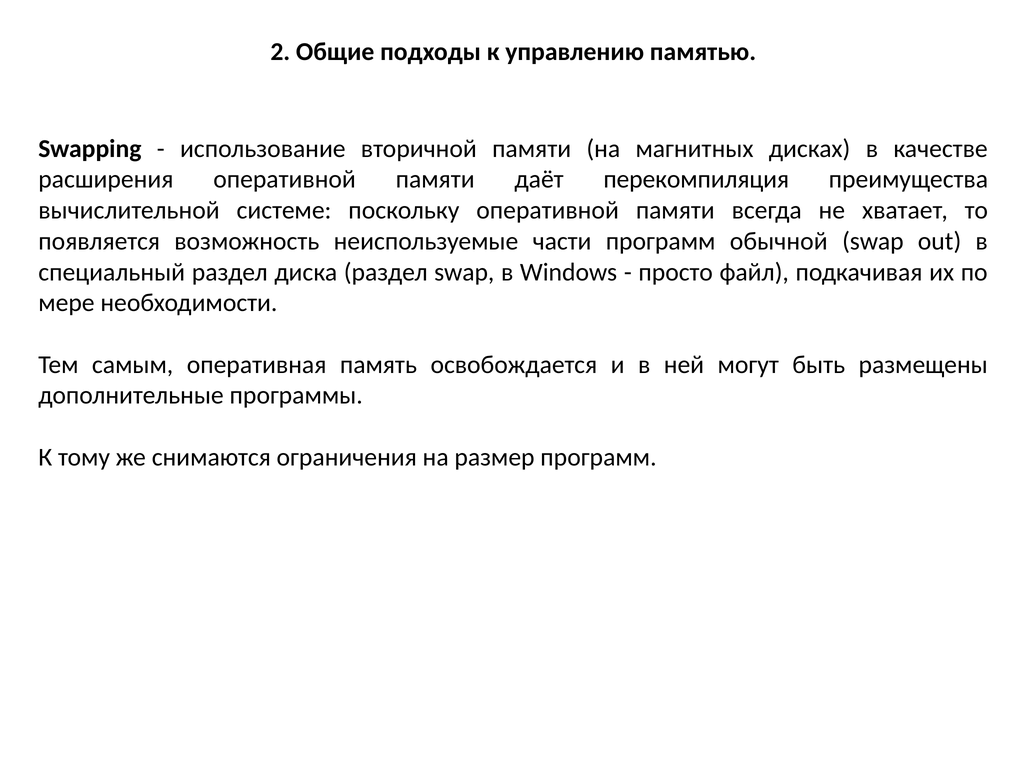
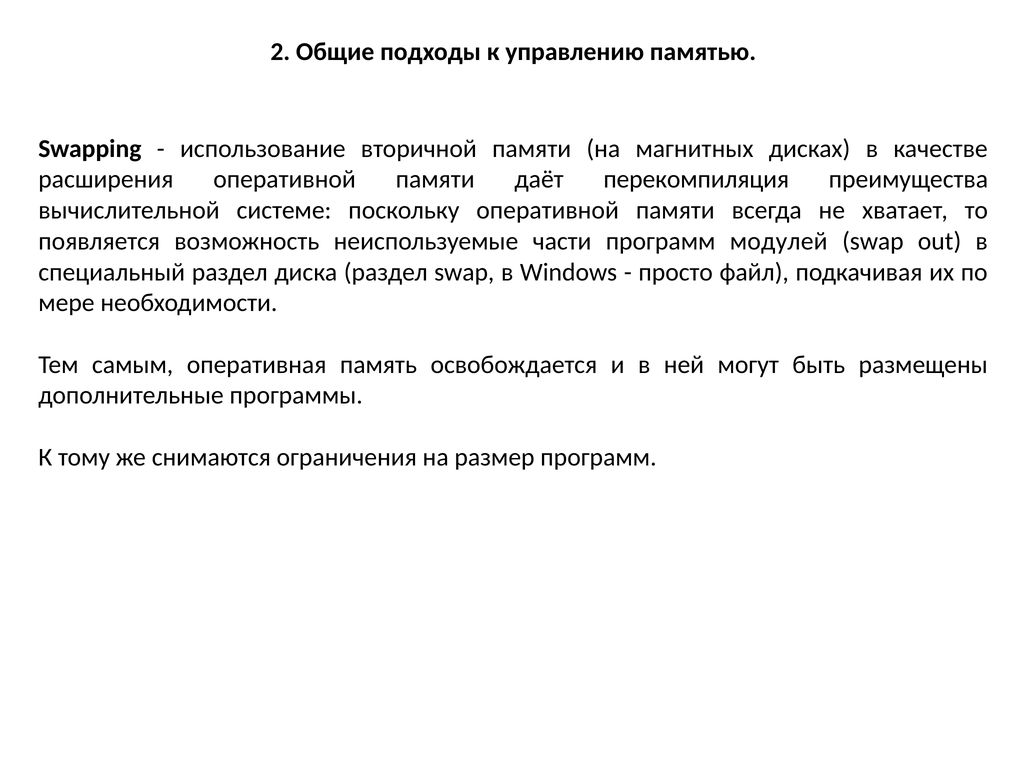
обычной: обычной -> модулей (779, 241)
